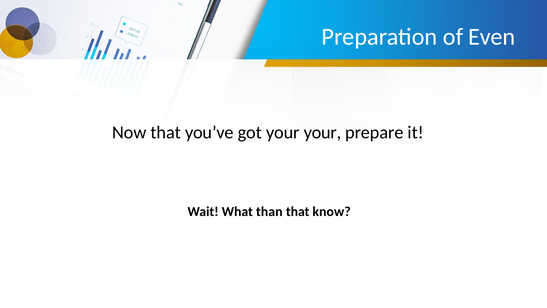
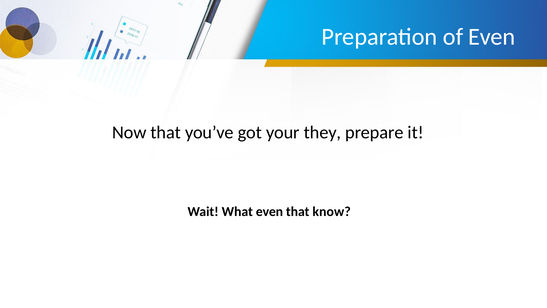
your your: your -> they (322, 132)
What than: than -> even (269, 211)
